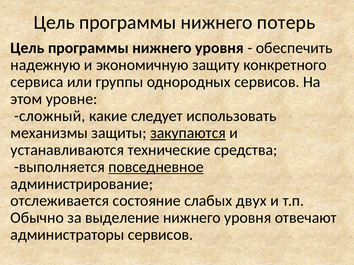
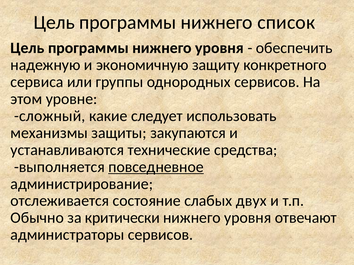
потерь: потерь -> список (286, 22)
закупаются underline: present -> none (188, 133)
выделение: выделение -> критически (122, 218)
